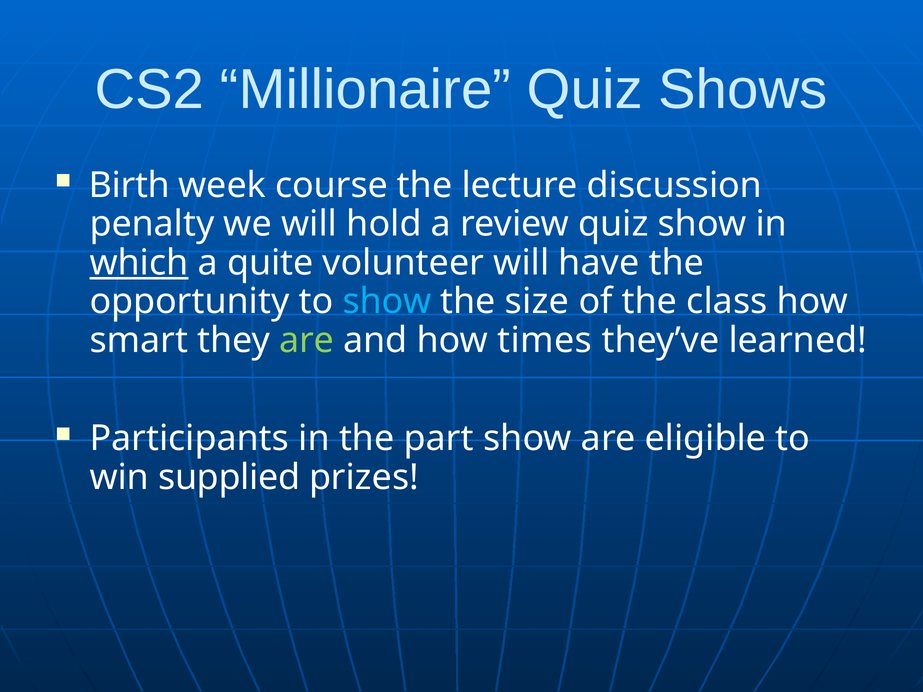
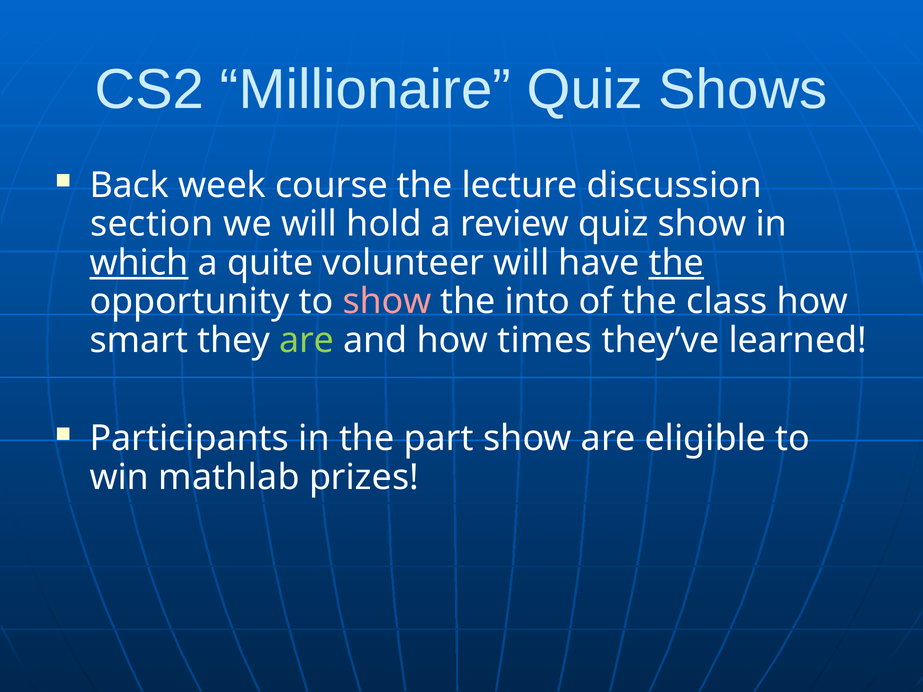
Birth: Birth -> Back (129, 185)
penalty: penalty -> section (152, 224)
the underline: none -> present (676, 263)
show colour: light blue -> pink (387, 302)
size: size -> into (537, 302)
supplied: supplied -> mathlab (229, 477)
